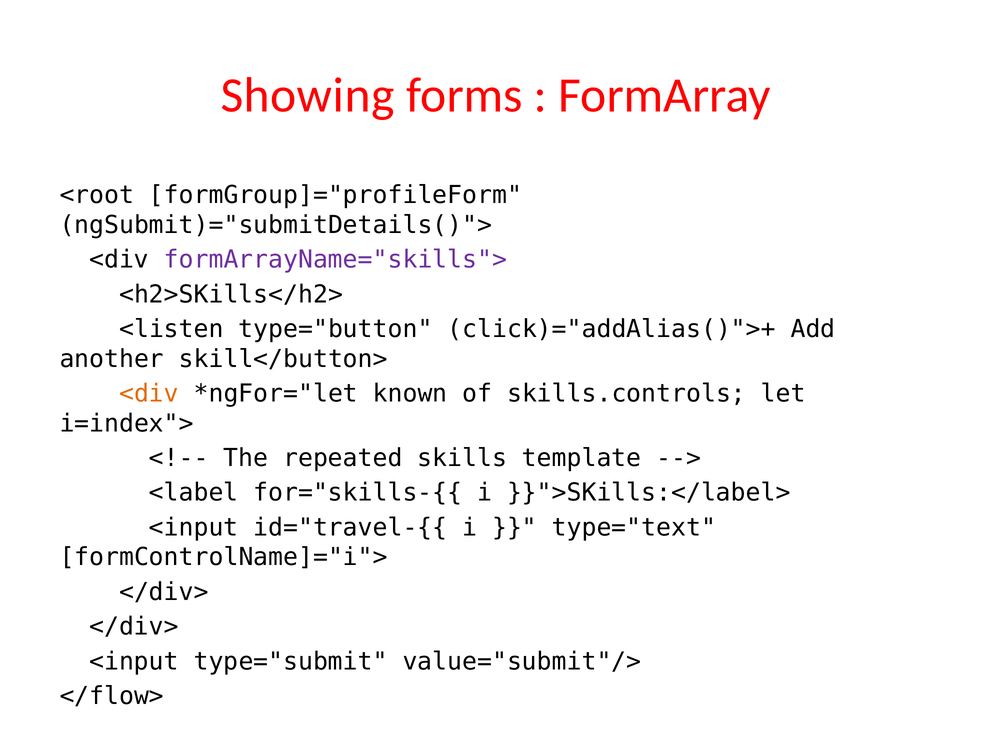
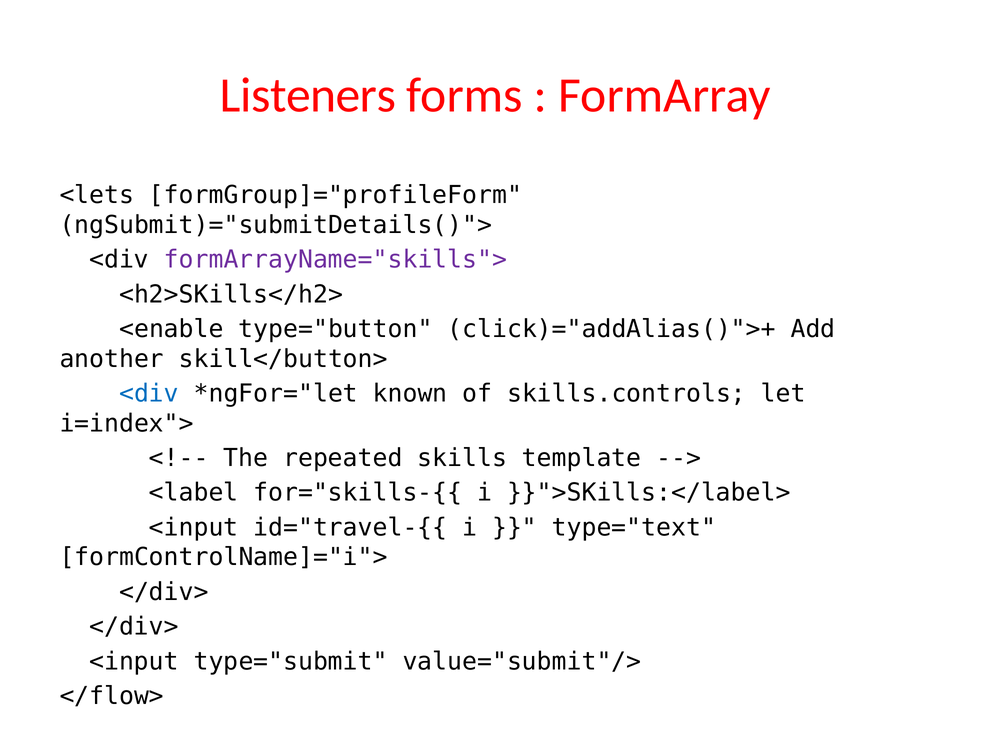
Showing: Showing -> Listeners (308, 95)
<root: <root -> <lets (97, 195)
<listen: <listen -> <enable (171, 329)
<div colour: orange -> blue (149, 394)
